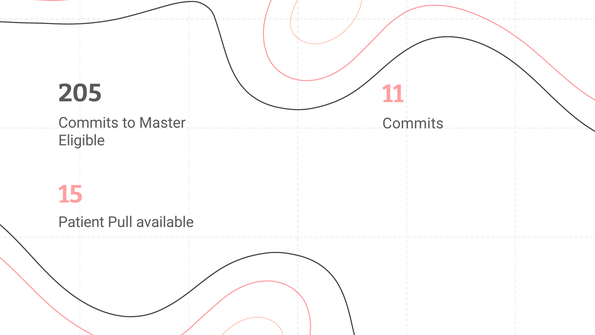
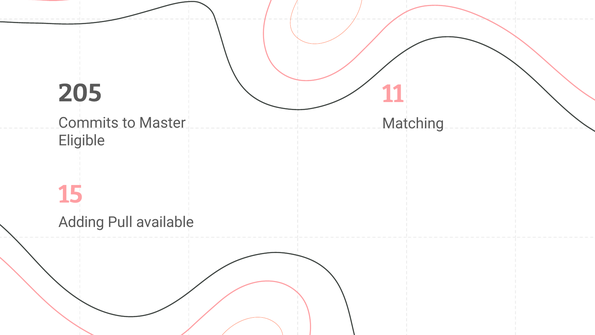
Commits: Commits -> Matching (413, 123)
Patient: Patient -> Adding (81, 222)
